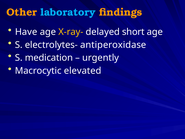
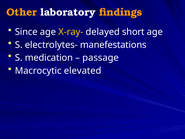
laboratory colour: light blue -> white (68, 12)
Have: Have -> Since (26, 32)
antiperoxidase: antiperoxidase -> manefestations (113, 45)
urgently: urgently -> passage (101, 58)
